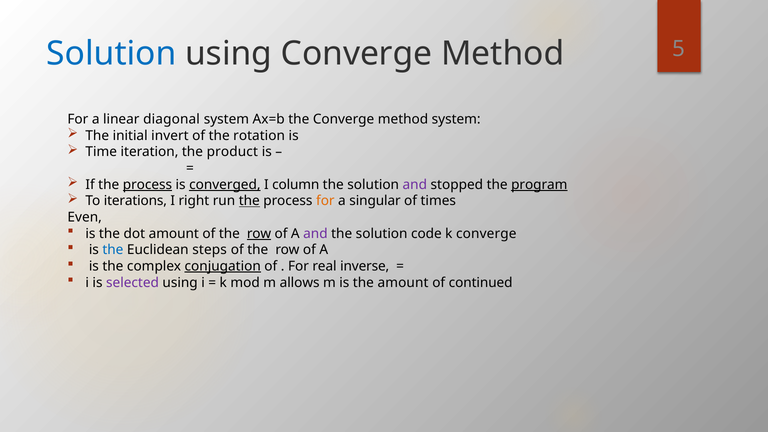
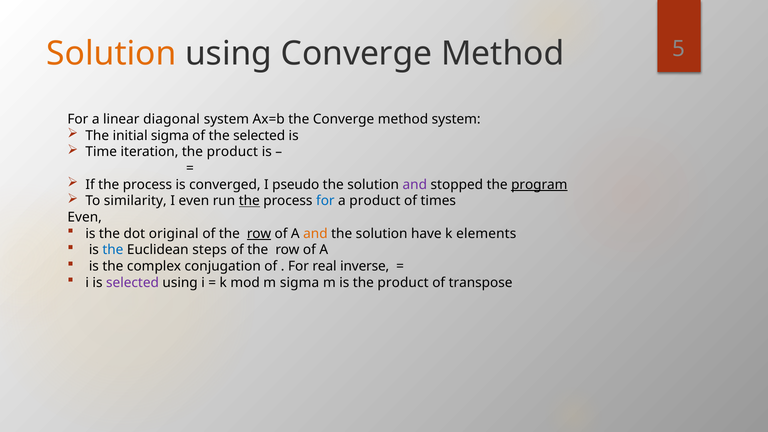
Solution colour: blue -> orange (111, 54)
initial invert: invert -> sigma (170, 136)
the rotation: rotation -> selected (259, 136)
process underline: present -> none (147, 185)
converged underline: present -> none (225, 185)
column: column -> pseudo (296, 185)
iterations: iterations -> similarity (135, 201)
I right: right -> even (194, 201)
for colour: orange -> blue (325, 201)
a singular: singular -> product (375, 201)
dot amount: amount -> original (174, 234)
and colour: purple -> orange (315, 234)
code: code -> have (426, 234)
k converge: converge -> elements (486, 234)
conjugation underline: present -> none (223, 266)
m allows: allows -> sigma (300, 283)
is the amount: amount -> product (403, 283)
continued: continued -> transpose (481, 283)
